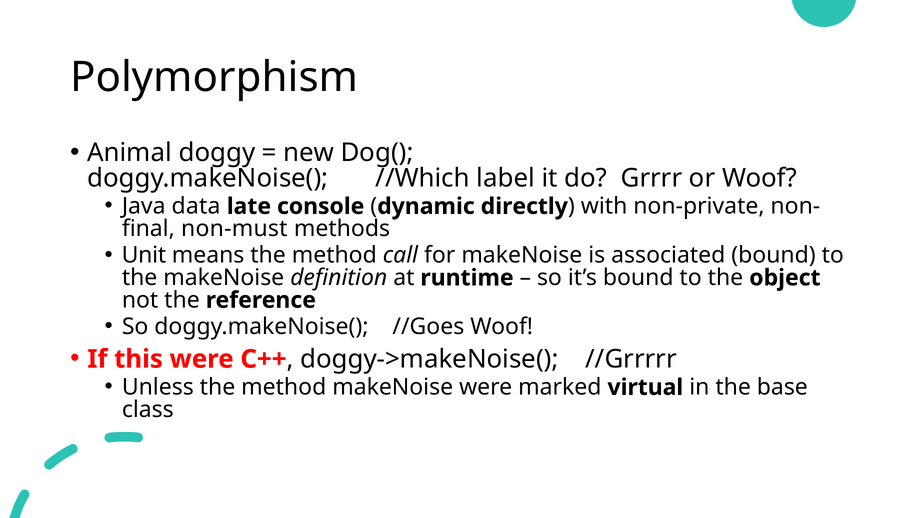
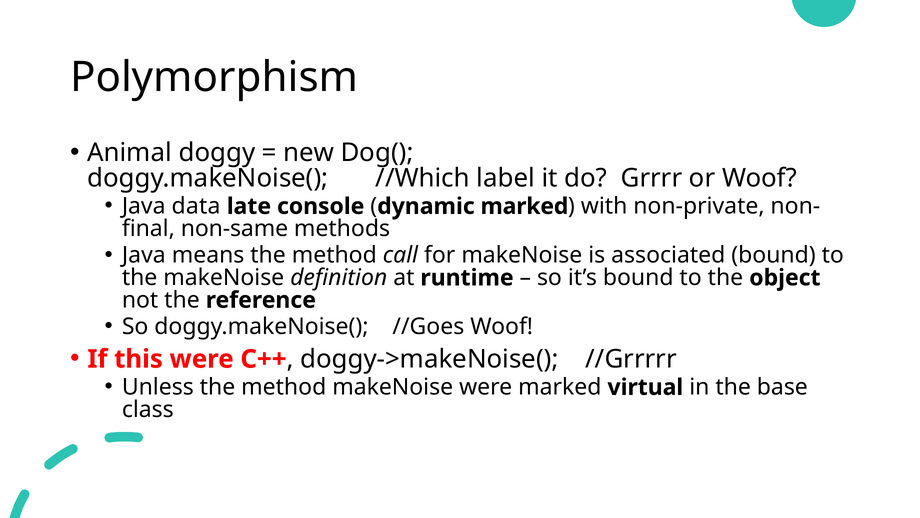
dynamic directly: directly -> marked (524, 206)
non-must: non-must -> non-same (234, 228)
Unit: Unit -> Java (144, 255)
